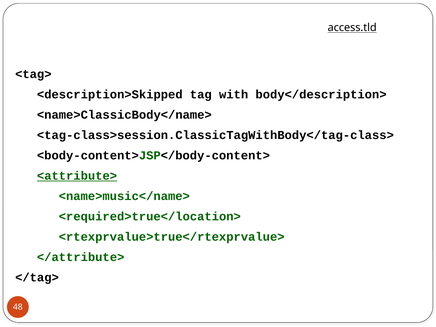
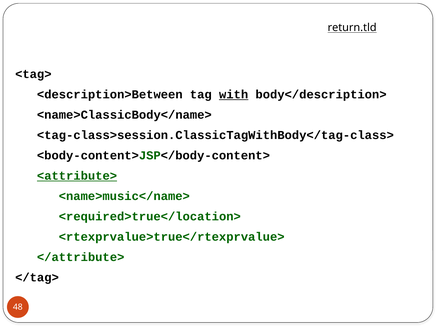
access.tld: access.tld -> return.tld (352, 28)
<description>Skipped: <description>Skipped -> <description>Between (110, 95)
with underline: none -> present (234, 95)
